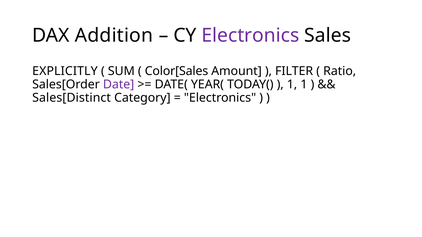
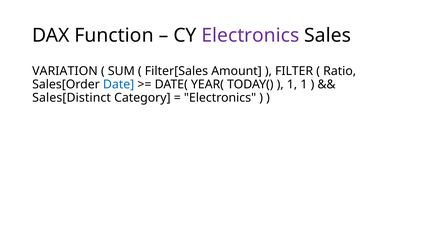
Addition: Addition -> Function (114, 35)
EXPLICITLY: EXPLICITLY -> VARIATION (65, 71)
Color[Sales: Color[Sales -> Filter[Sales (176, 71)
Date colour: purple -> blue (119, 85)
